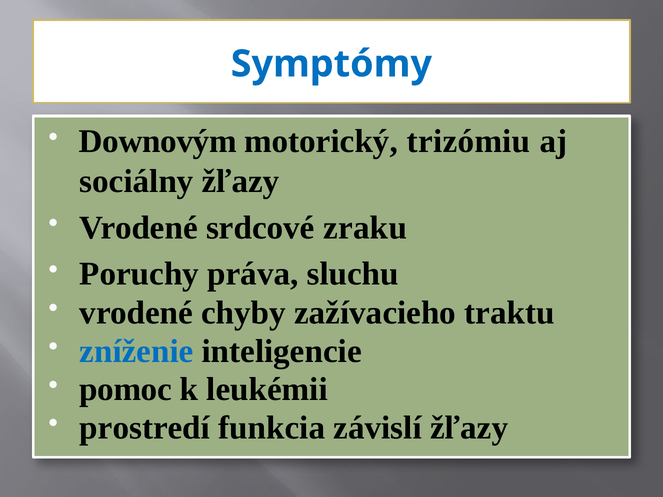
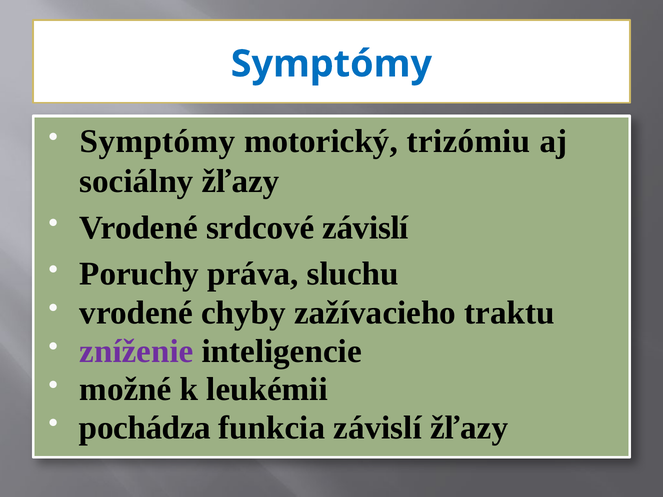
Downovým: Downovým -> Symptómy (157, 141)
srdcové zraku: zraku -> závislí (365, 228)
zníženie colour: blue -> purple (136, 351)
pomoc: pomoc -> možné (125, 390)
prostredí: prostredí -> pochádza (145, 428)
